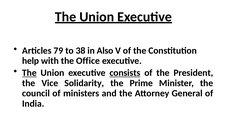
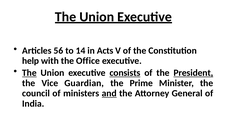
79: 79 -> 56 (58, 50)
38: 38 -> 14 (81, 50)
Also: Also -> Acts (105, 50)
President underline: none -> present (193, 73)
Solidarity: Solidarity -> Guardian (84, 83)
and underline: none -> present (109, 93)
